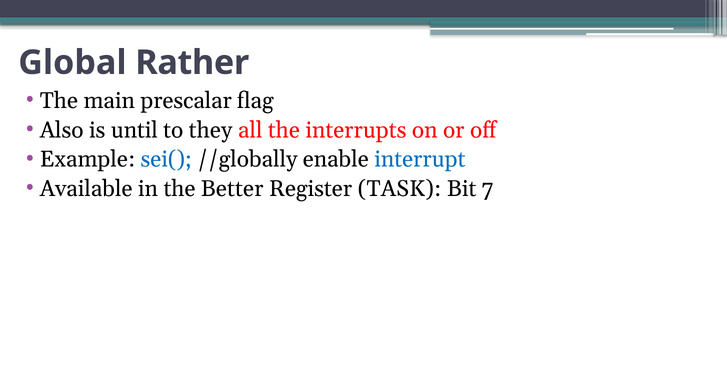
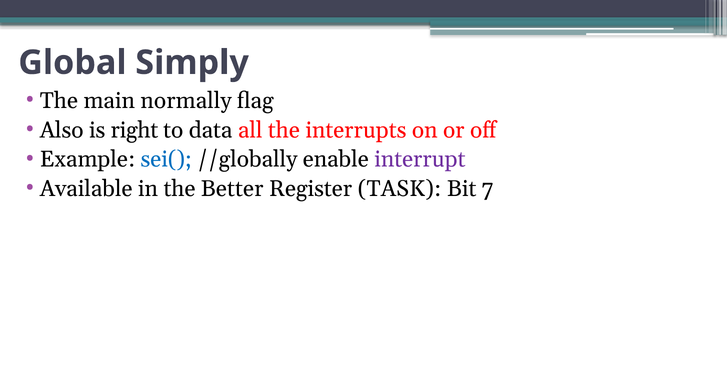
Rather: Rather -> Simply (192, 63)
prescalar: prescalar -> normally (186, 101)
until: until -> right (134, 130)
they: they -> data (211, 130)
interrupt colour: blue -> purple (420, 160)
